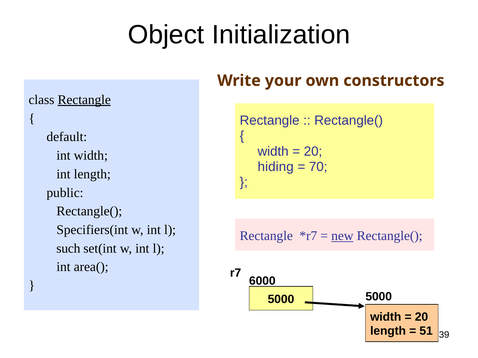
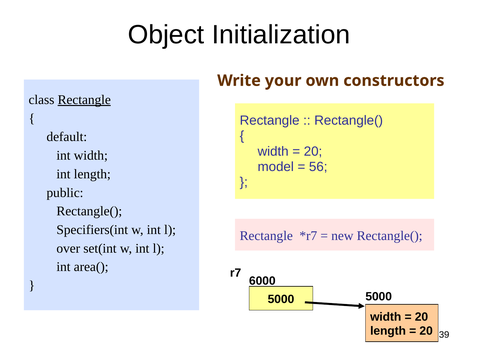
hiding: hiding -> model (276, 167)
70: 70 -> 56 (318, 167)
new underline: present -> none (342, 236)
such: such -> over (68, 249)
51: 51 -> 20 (426, 332)
